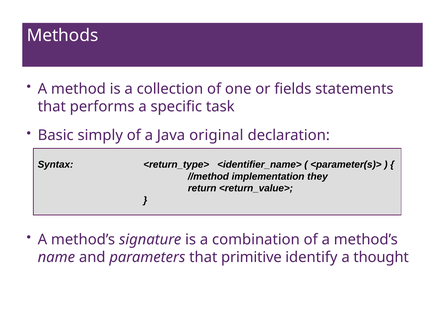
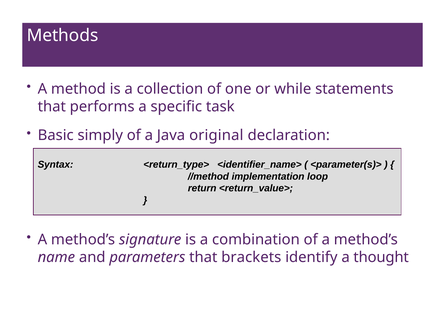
fields: fields -> while (293, 89)
they: they -> loop (318, 176)
primitive: primitive -> brackets (251, 257)
